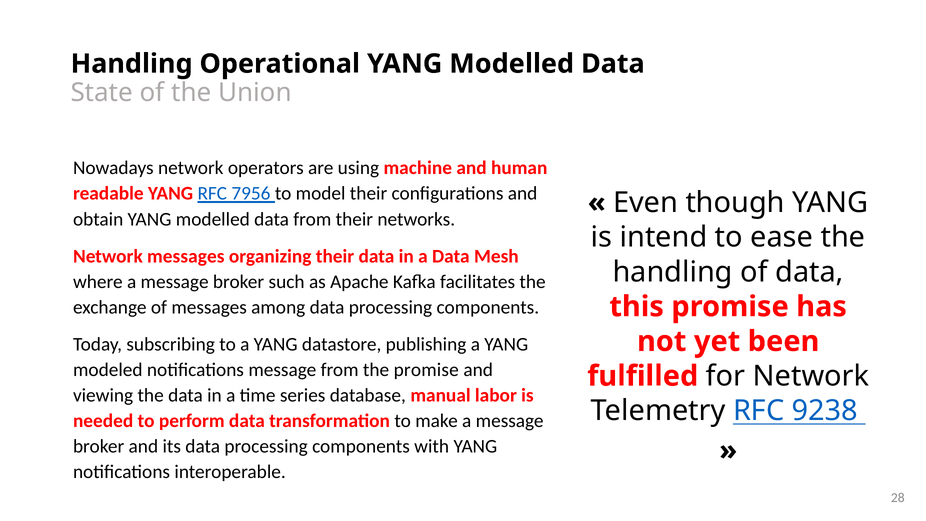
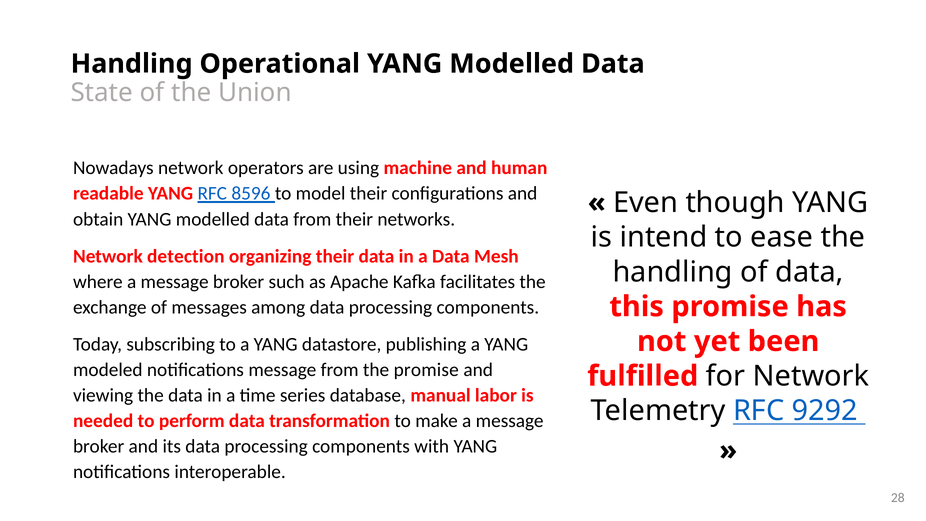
7956: 7956 -> 8596 (251, 194)
Network messages: messages -> detection (186, 256)
9238: 9238 -> 9292 (825, 411)
